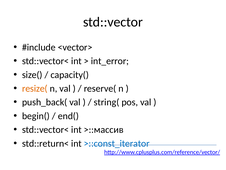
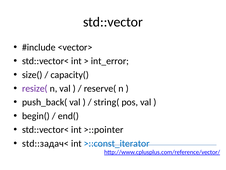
resize( colour: orange -> purple (35, 88)
>::массив: >::массив -> >::pointer (104, 129)
std::return<: std::return< -> std::задач< (45, 143)
